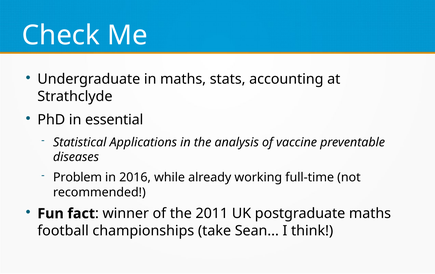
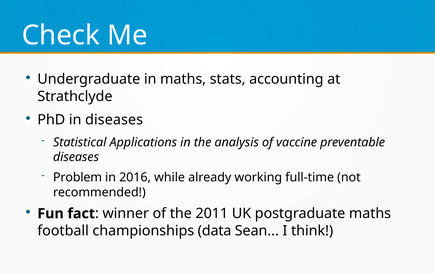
in essential: essential -> diseases (114, 120)
take: take -> data (215, 231)
